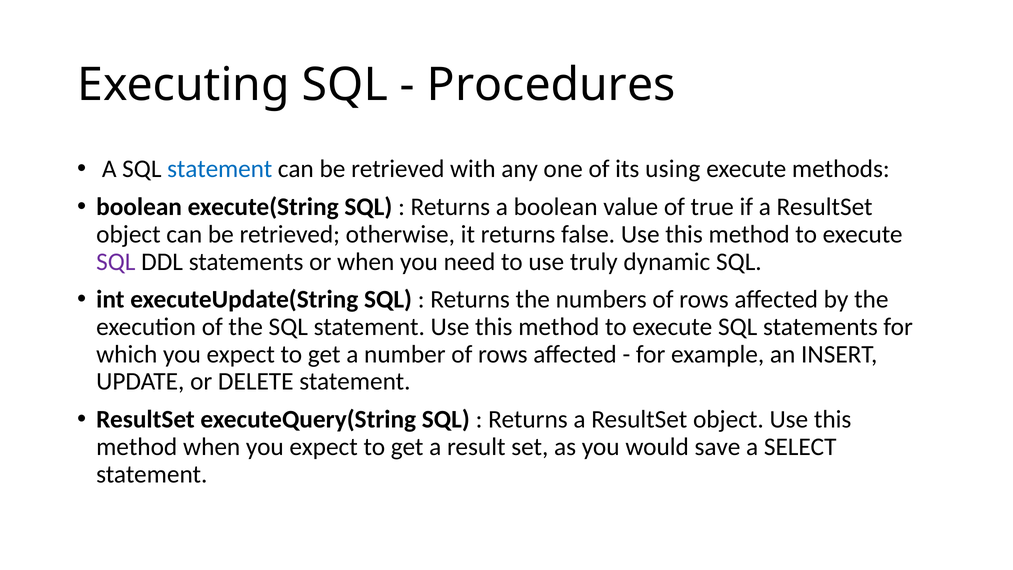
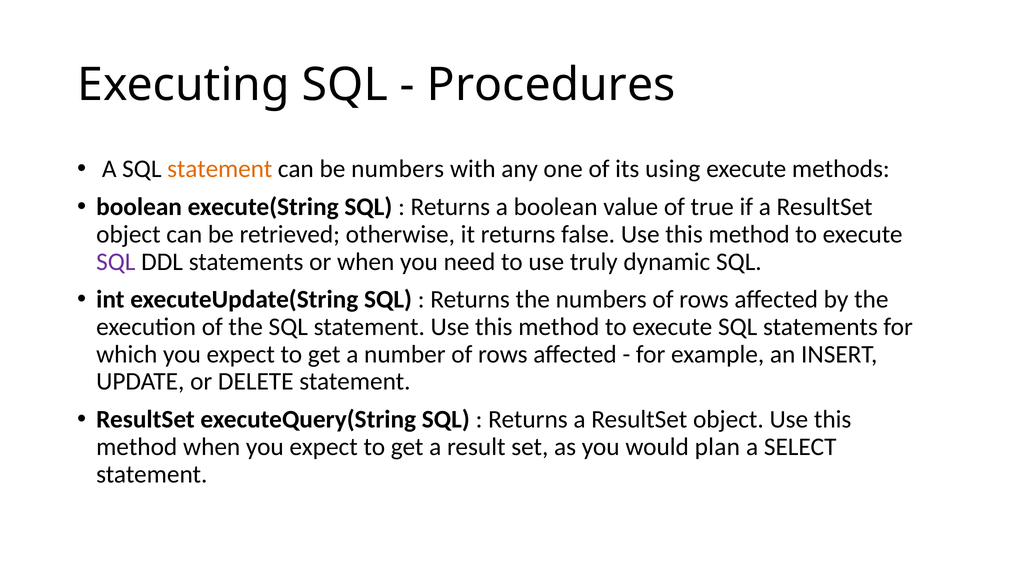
statement colour: blue -> orange (220, 169)
retrieved: retrieved -> numbers (398, 169)
save: save -> plan (717, 447)
